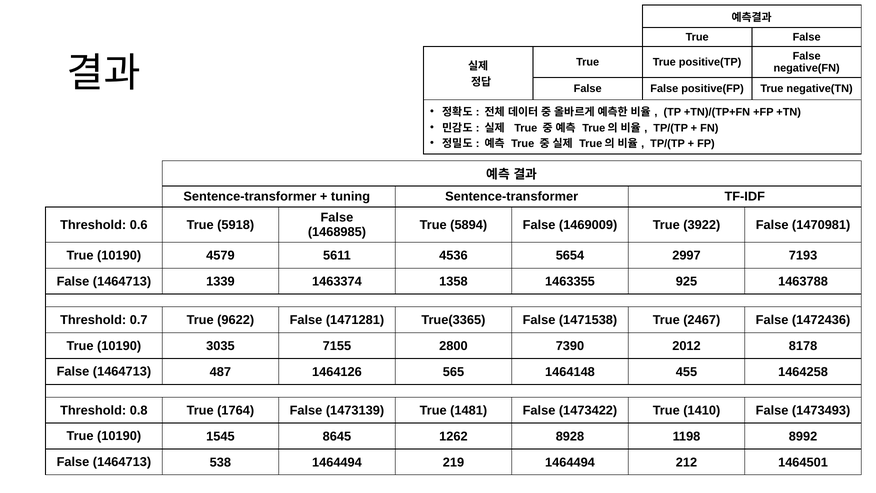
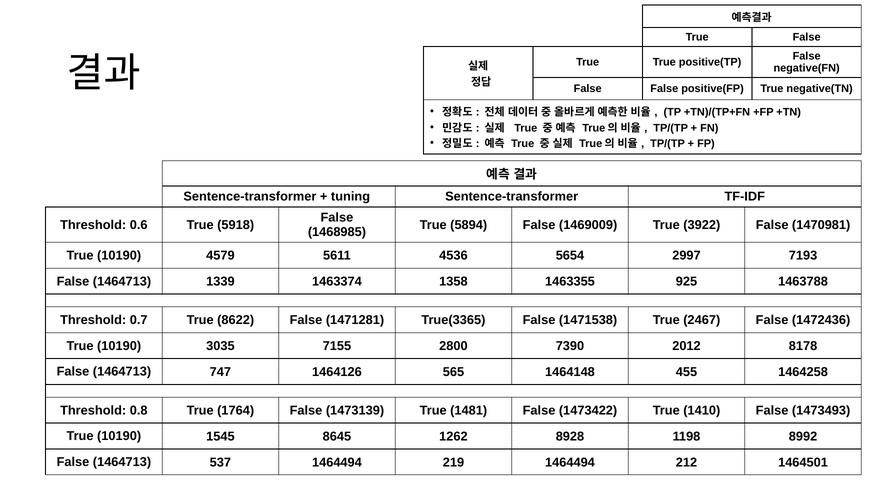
9622: 9622 -> 8622 (236, 320)
487: 487 -> 747 (220, 372)
538: 538 -> 537 (220, 462)
